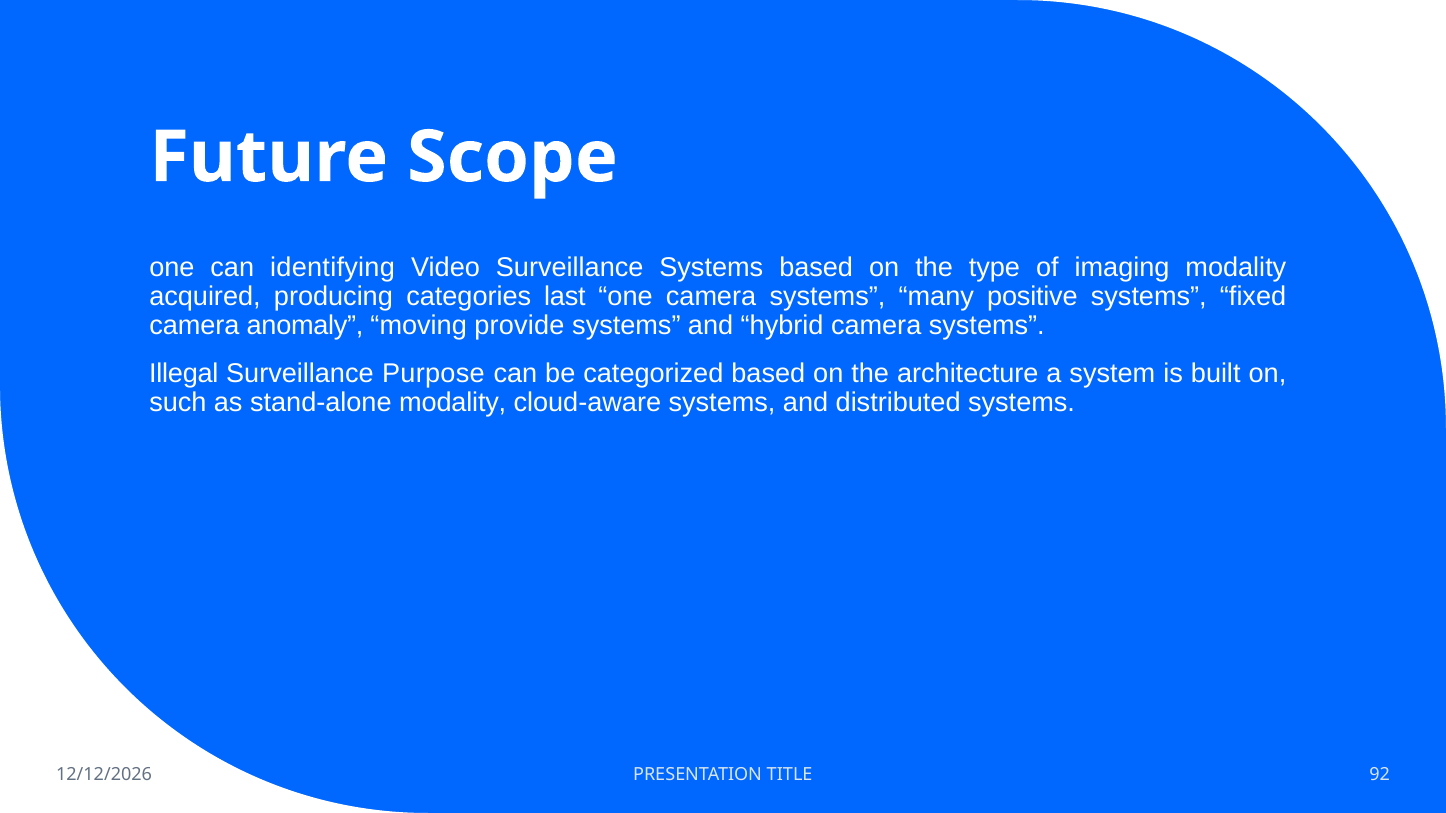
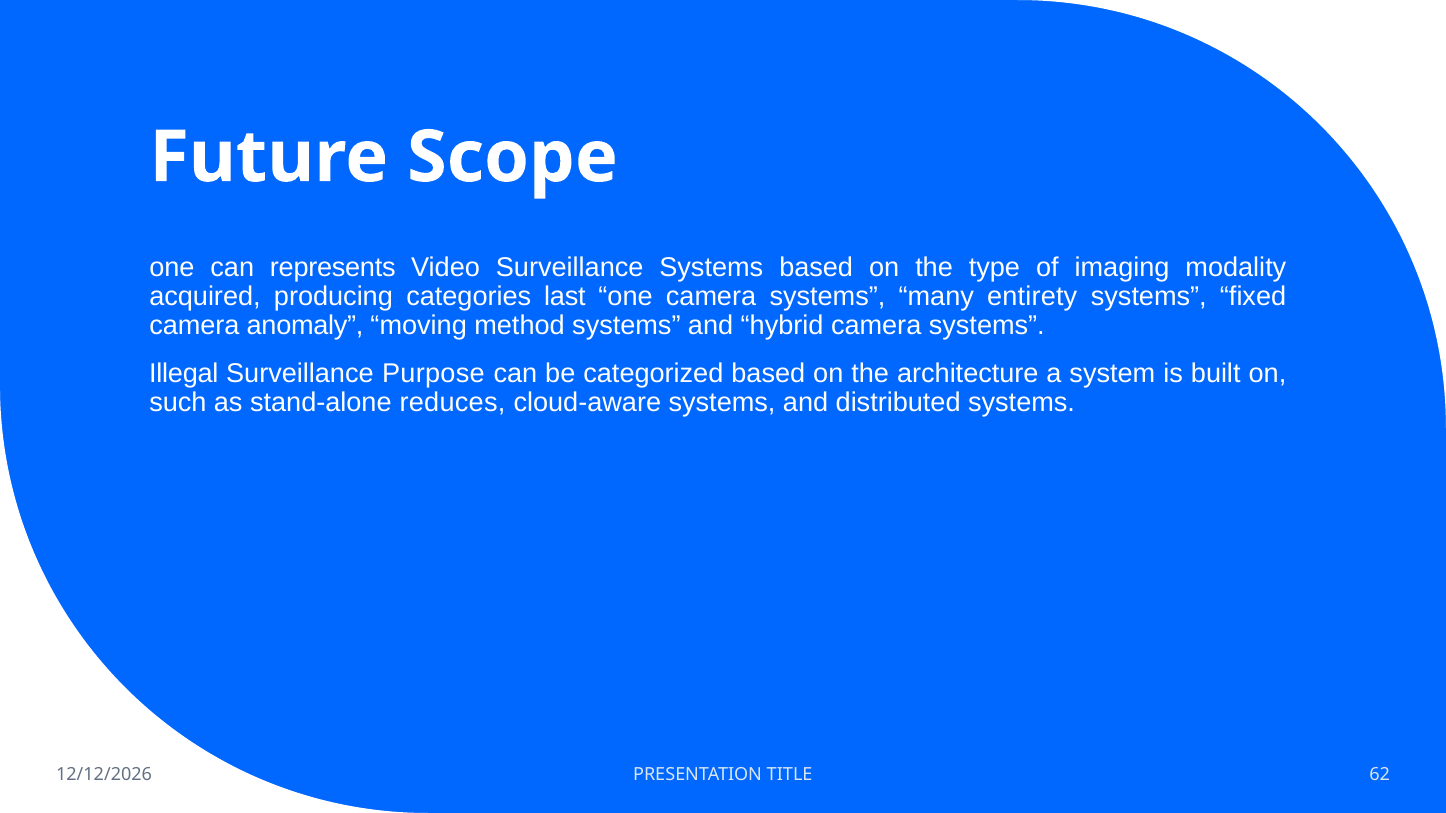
identifying: identifying -> represents (333, 268)
positive: positive -> entirety (1032, 297)
provide: provide -> method (520, 326)
stand-alone modality: modality -> reduces (452, 403)
92: 92 -> 62 (1380, 775)
